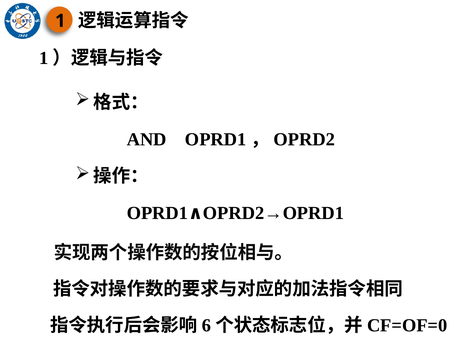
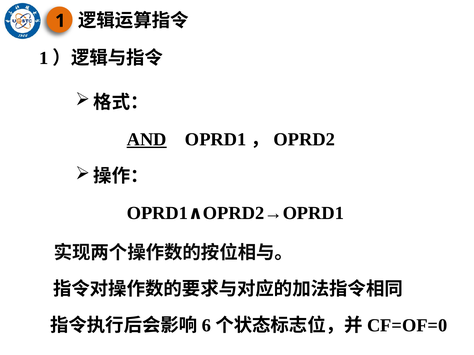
AND underline: none -> present (147, 140)
